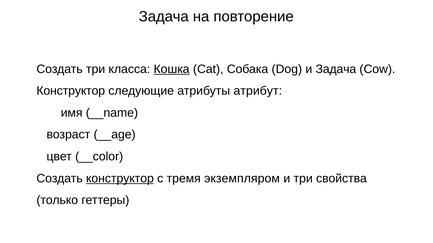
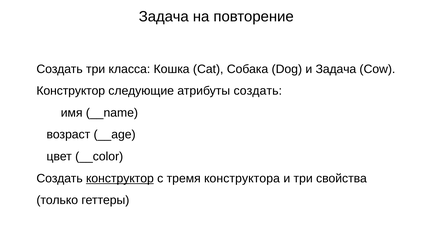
Кошка underline: present -> none (172, 69)
атрибуты атрибут: атрибут -> создать (258, 91)
экземпляром: экземпляром -> конструктора (242, 179)
